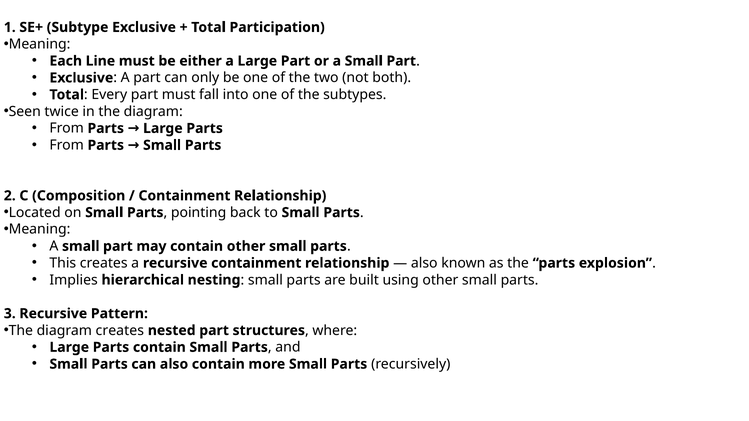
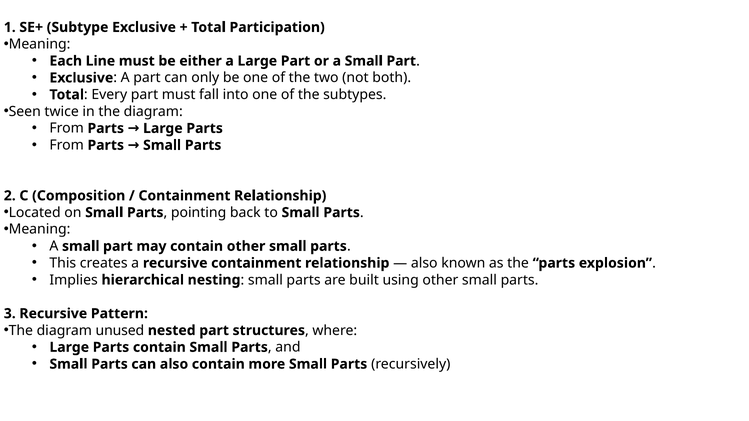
diagram creates: creates -> unused (120, 331)
